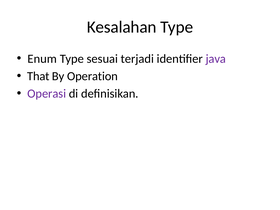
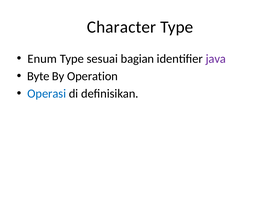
Kesalahan: Kesalahan -> Character (122, 27)
terjadi: terjadi -> bagian (137, 59)
That: That -> Byte (38, 76)
Operasi colour: purple -> blue (47, 94)
